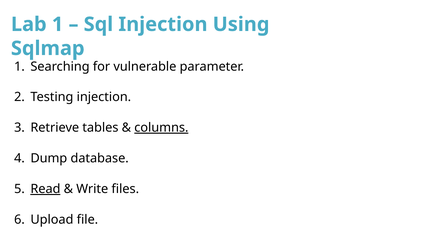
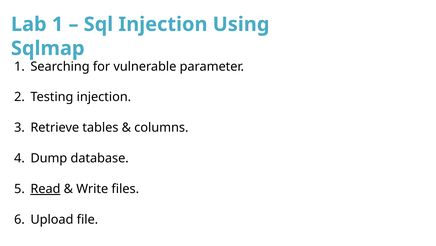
columns underline: present -> none (161, 127)
